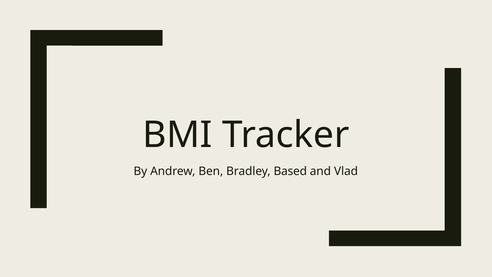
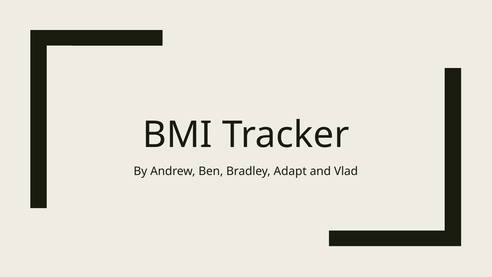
Based: Based -> Adapt (290, 171)
